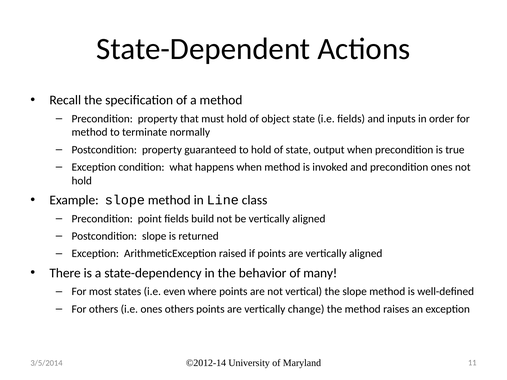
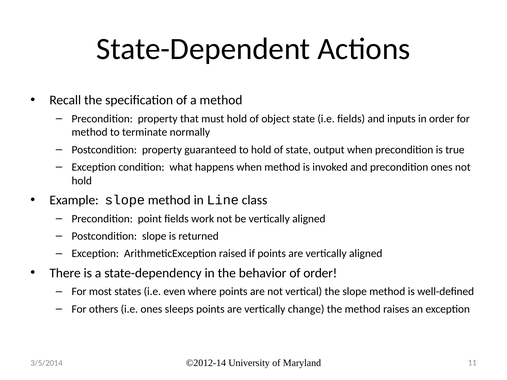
build: build -> work (203, 219)
of many: many -> order (320, 273)
ones others: others -> sleeps (179, 309)
